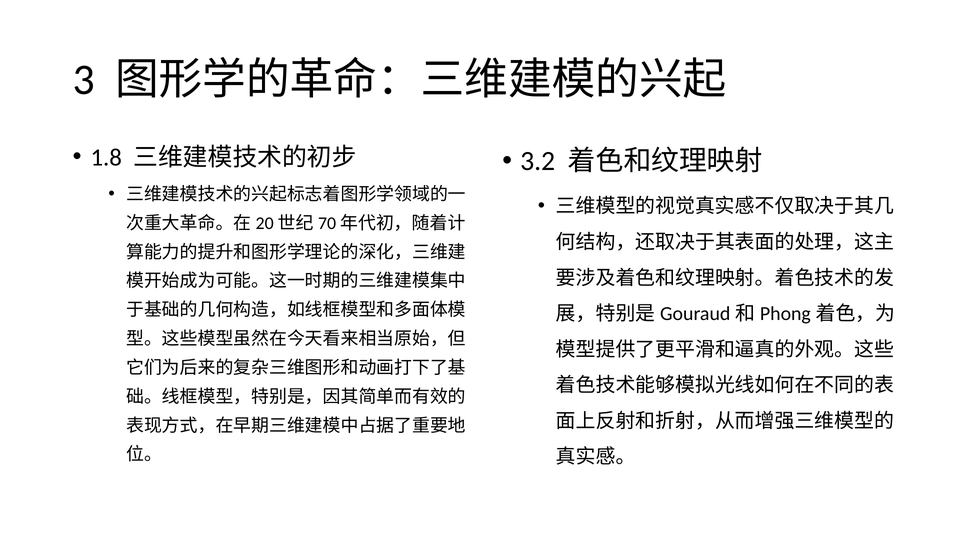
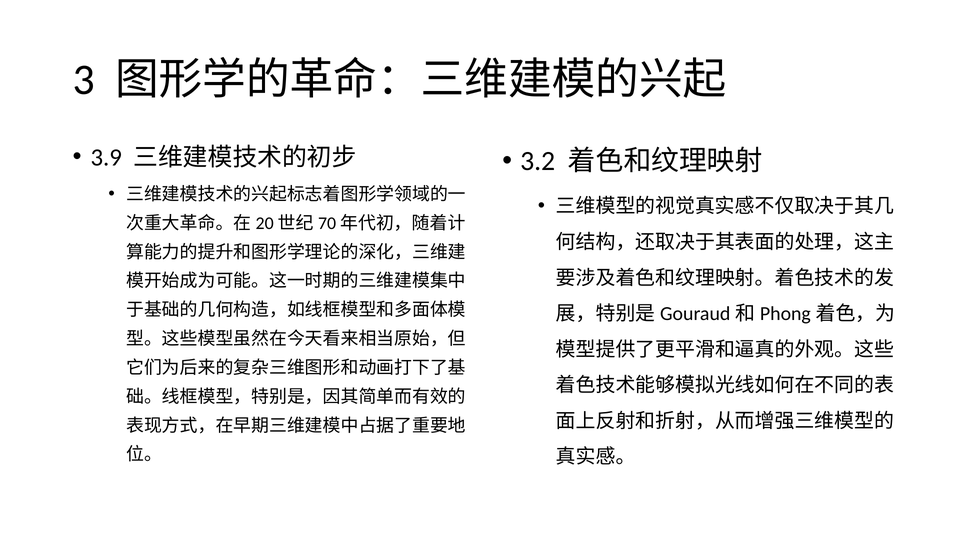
1.8: 1.8 -> 3.9 (106, 157)
